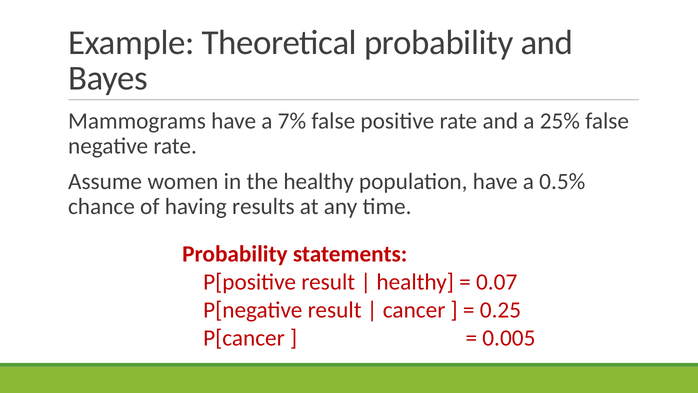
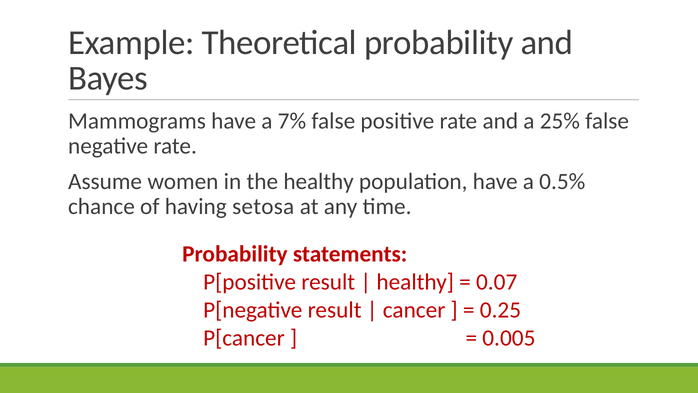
results: results -> setosa (263, 206)
